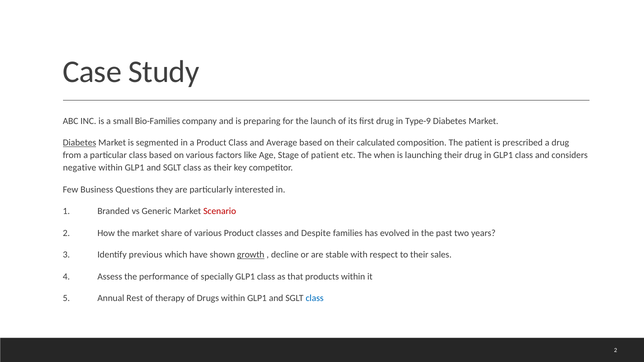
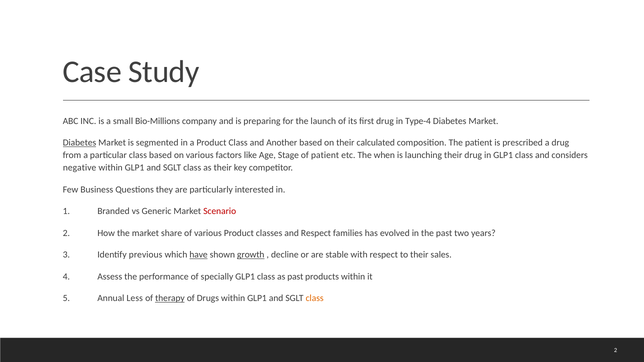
Bio-Families: Bio-Families -> Bio-Millions (158, 121)
Type-9: Type-9 -> Type-4 (418, 121)
Average: Average -> Another (282, 143)
and Despite: Despite -> Respect (316, 233)
have underline: none -> present (199, 255)
as that: that -> past (295, 277)
Rest: Rest -> Less (135, 299)
therapy underline: none -> present (170, 299)
class colour: blue -> orange (315, 299)
